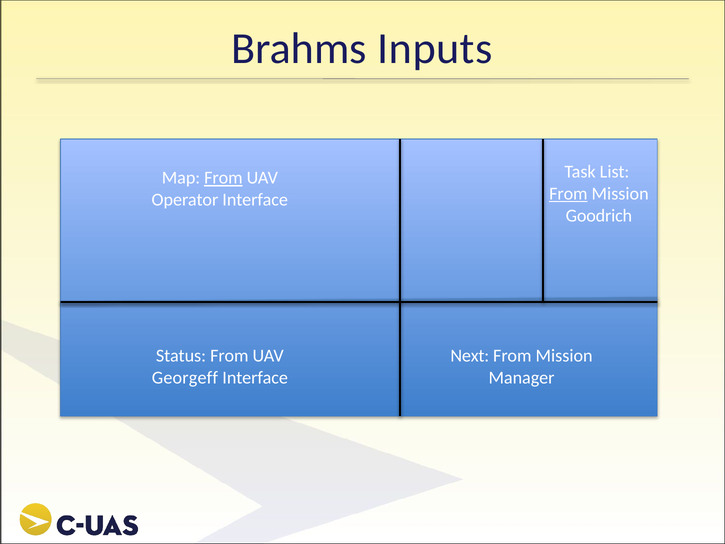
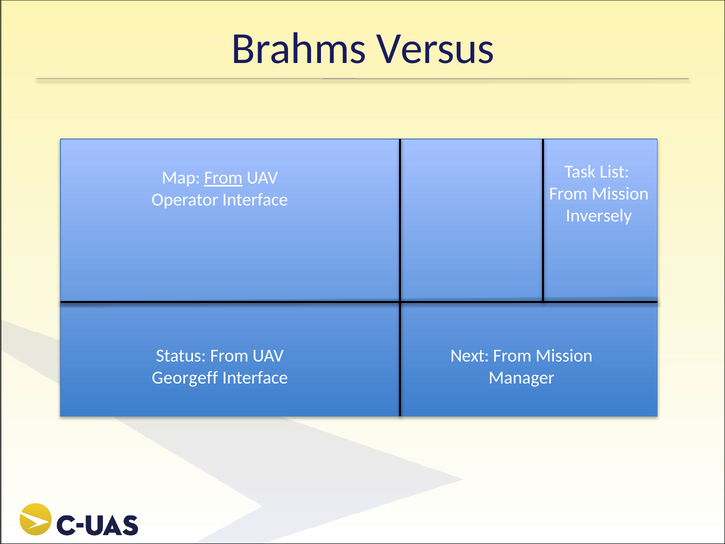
Inputs: Inputs -> Versus (435, 48)
From underline: present -> none (568, 194)
Goodrich: Goodrich -> Inversely (599, 215)
